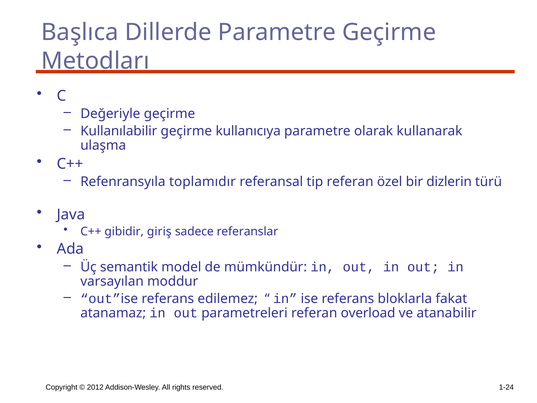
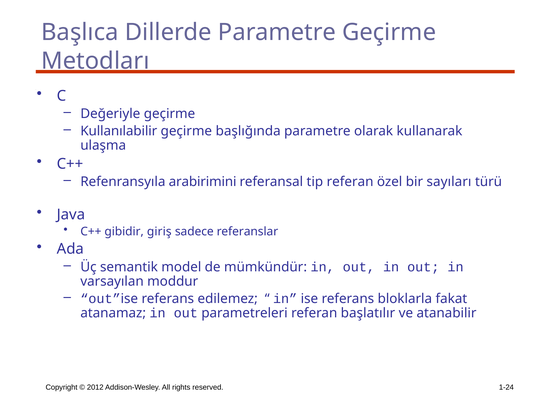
kullanıcıya: kullanıcıya -> başlığında (248, 131)
toplamıdır: toplamıdır -> arabirimini (203, 182)
dizlerin: dizlerin -> sayıları (449, 182)
overload: overload -> başlatılır (368, 313)
